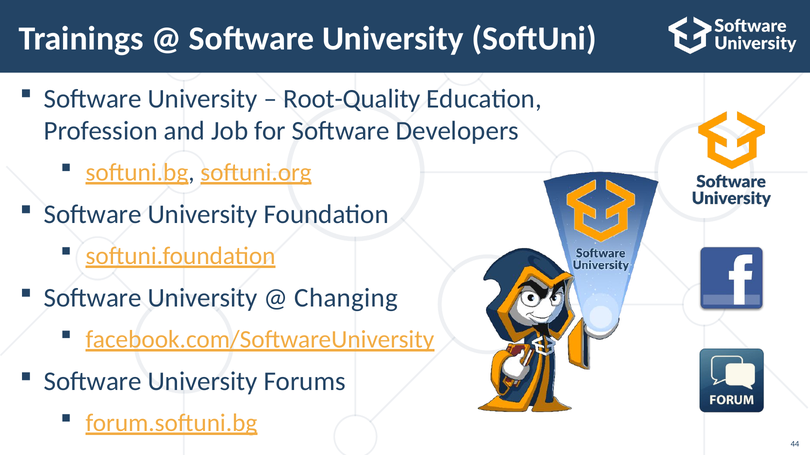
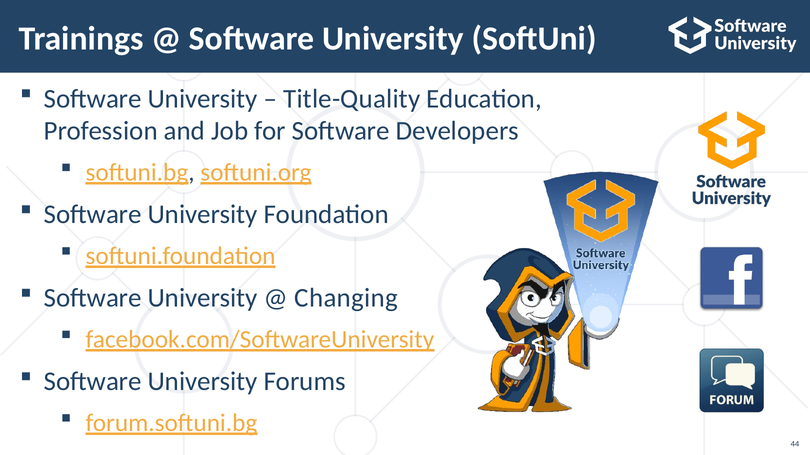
Root-Quality: Root-Quality -> Title-Quality (352, 99)
